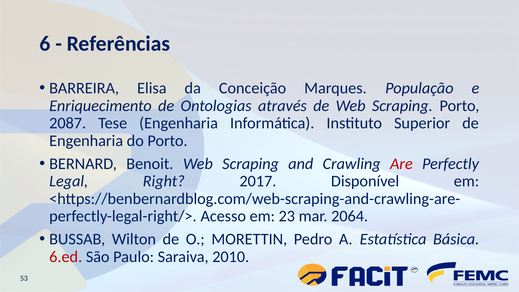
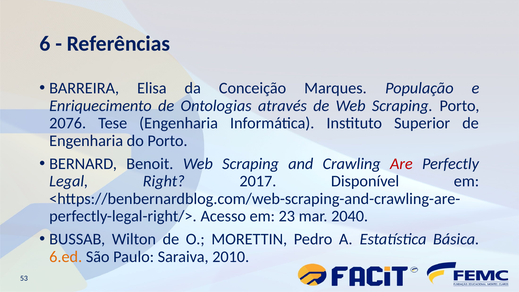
2087: 2087 -> 2076 (68, 123)
2064: 2064 -> 2040 (350, 216)
6.ed colour: red -> orange (66, 257)
